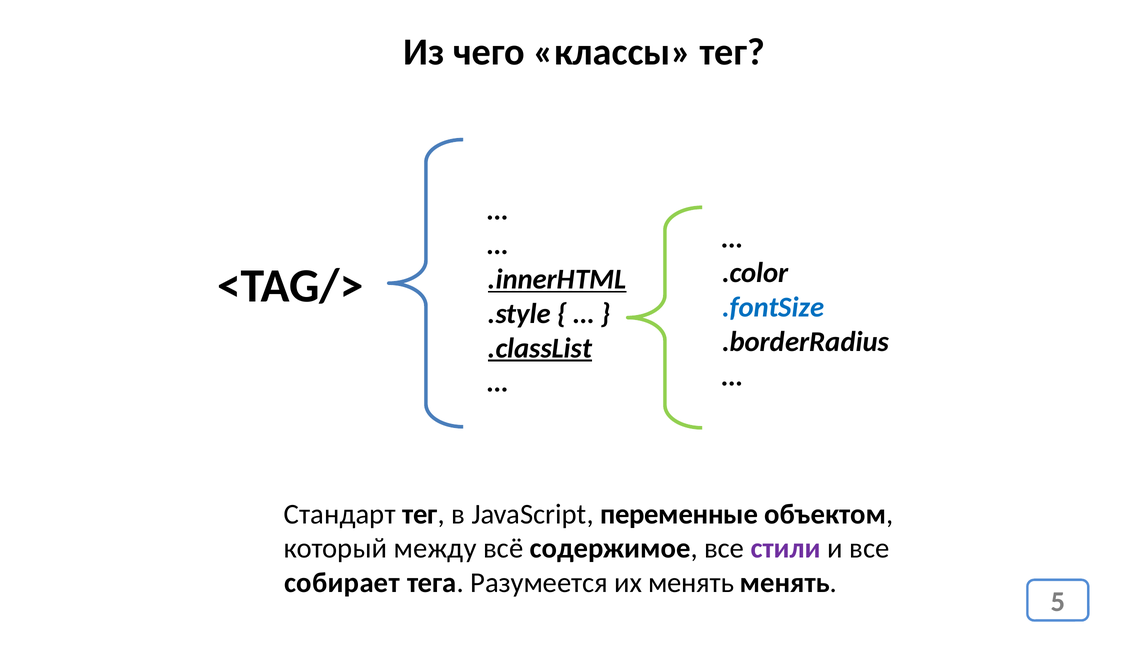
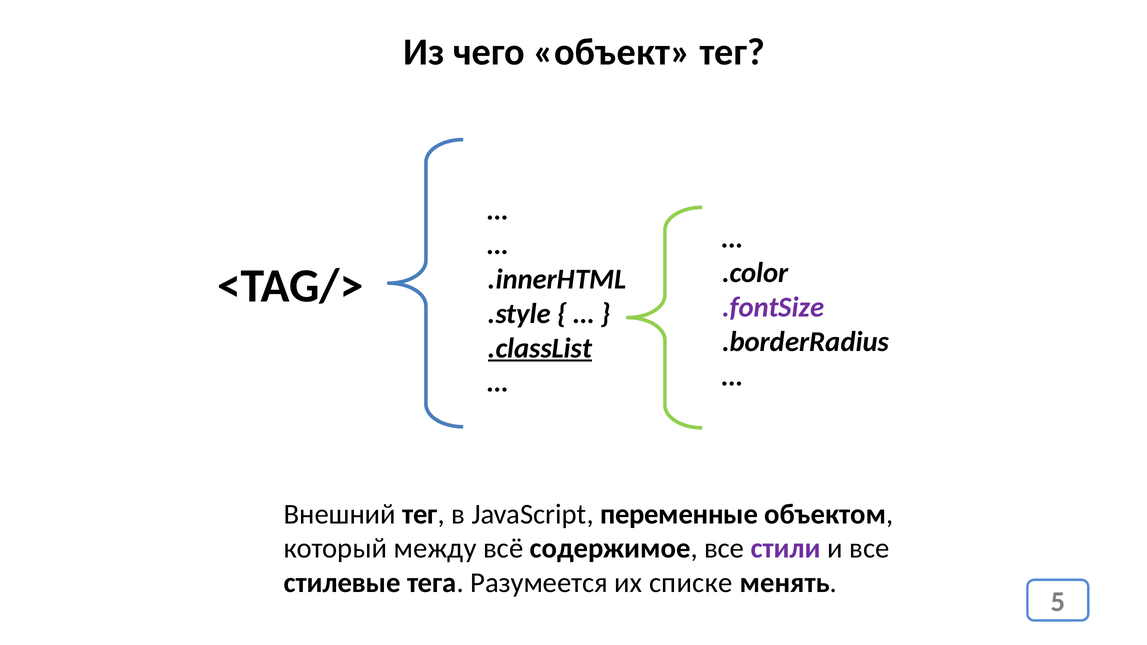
классы: классы -> объект (612, 52)
.innerHTML underline: present -> none (557, 279)
.fontSize colour: blue -> purple (773, 307)
Стандарт: Стандарт -> Внешний (340, 514)
собирает: собирает -> стилевые (342, 583)
их менять: менять -> списке (691, 583)
